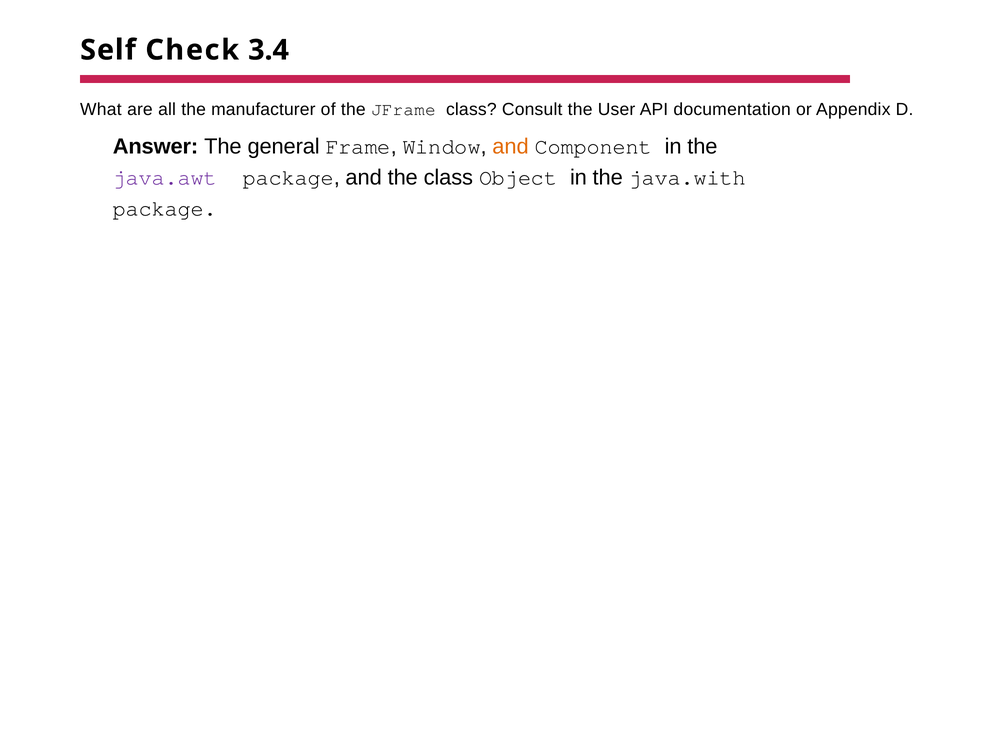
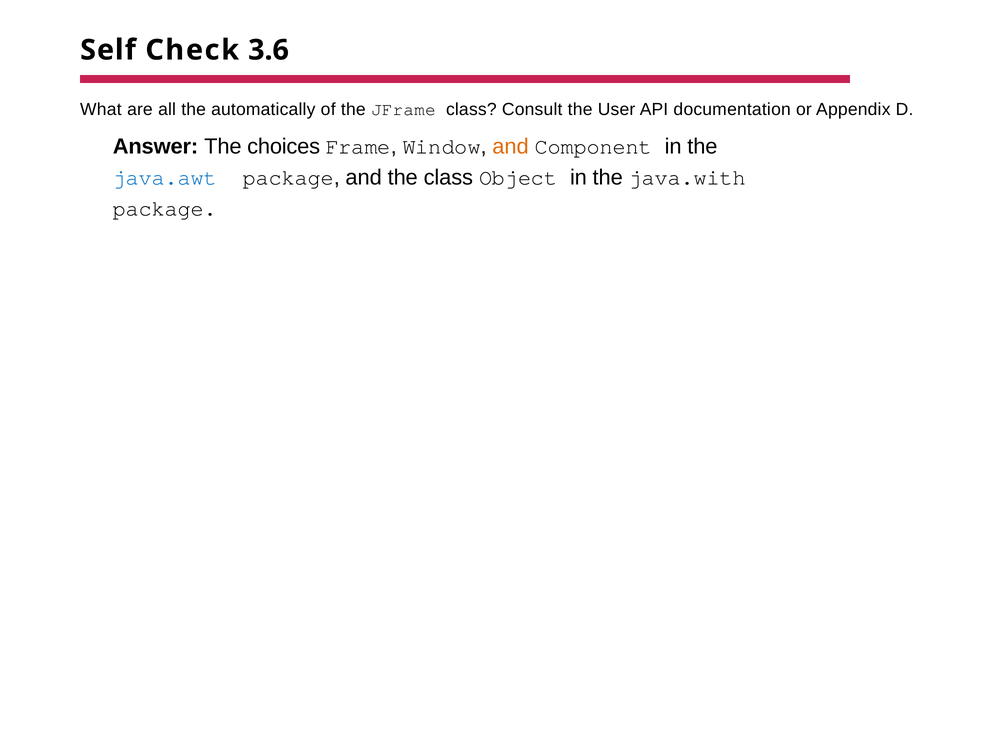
3.4: 3.4 -> 3.6 (269, 50)
manufacturer: manufacturer -> automatically (263, 109)
general: general -> choices (284, 147)
java.awt colour: purple -> blue (165, 178)
